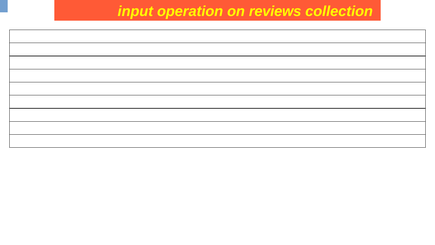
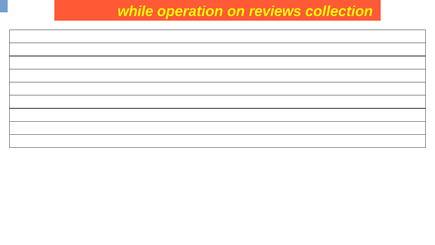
input: input -> while (135, 11)
